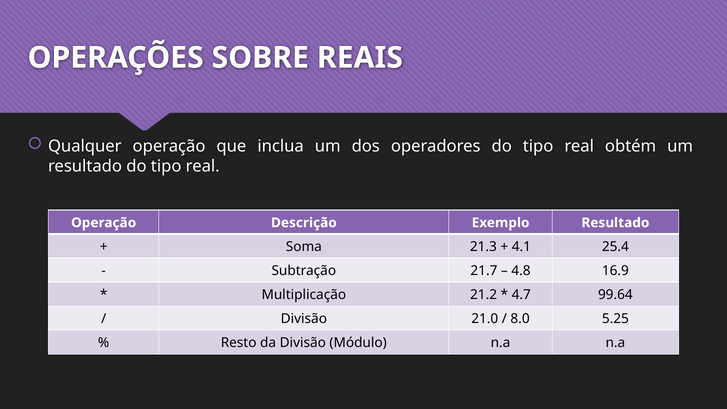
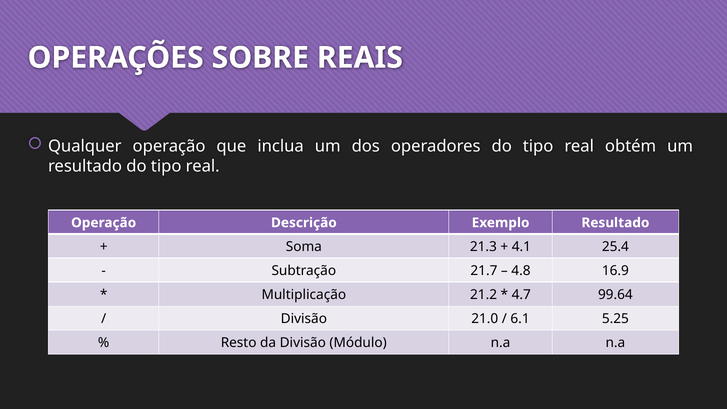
8.0: 8.0 -> 6.1 (520, 319)
